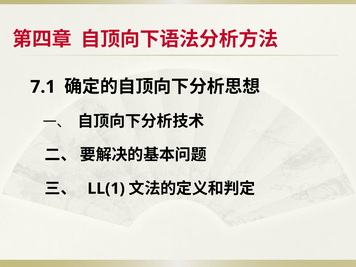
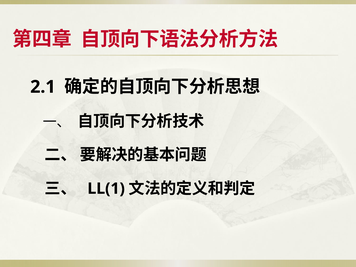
7.1: 7.1 -> 2.1 (43, 87)
